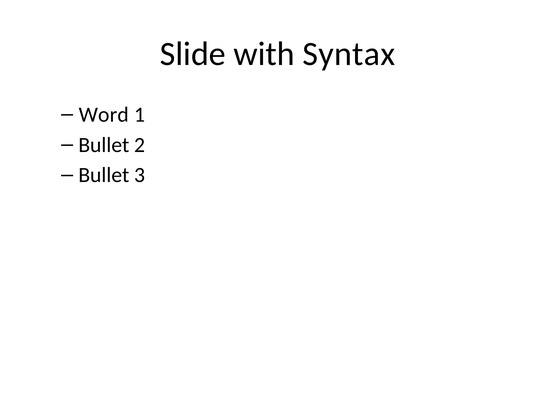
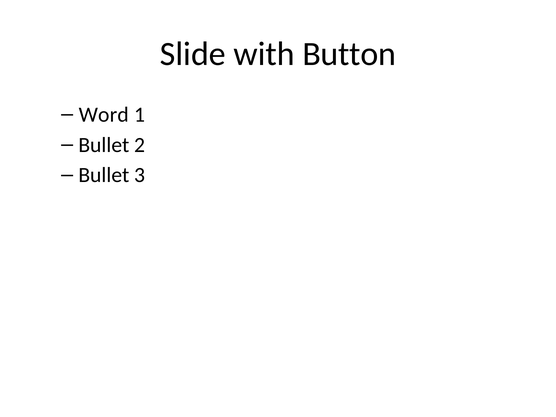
Syntax: Syntax -> Button (349, 54)
